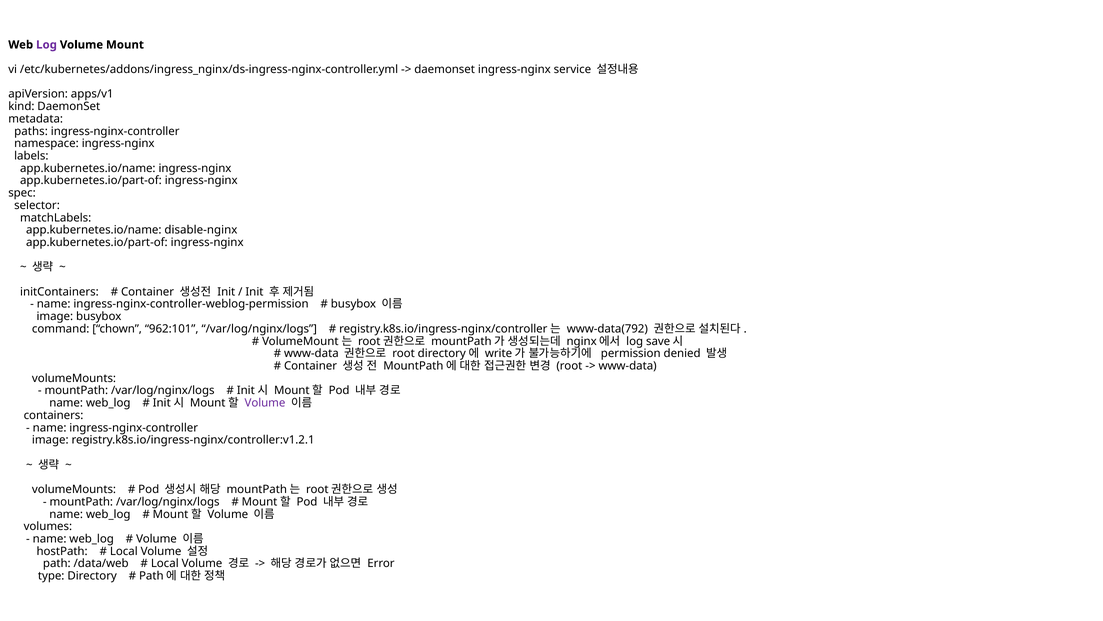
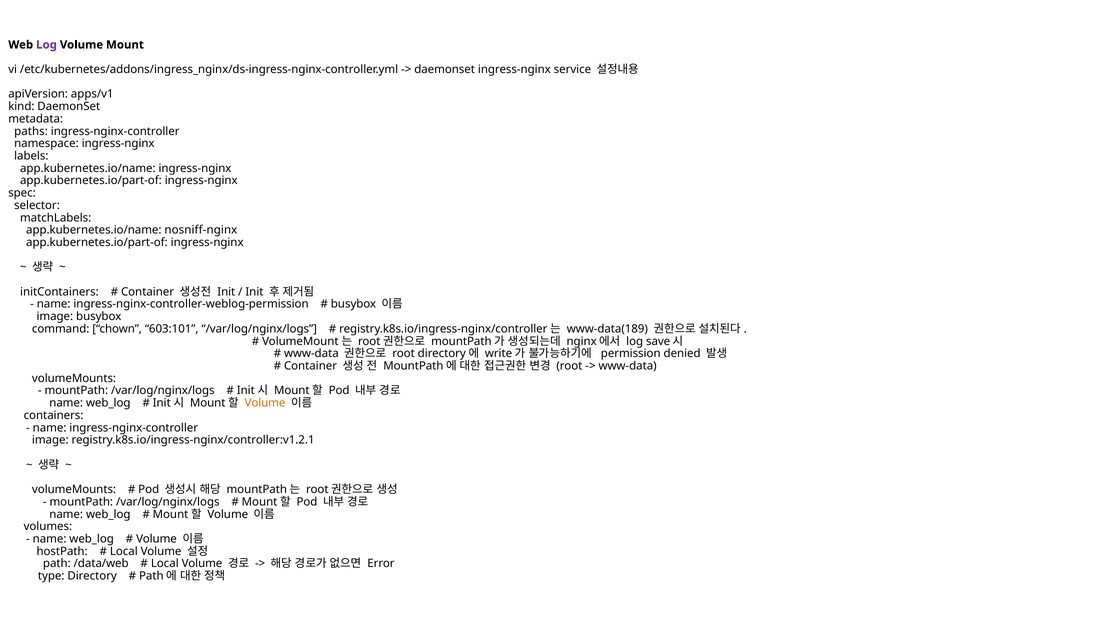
disable-nginx: disable-nginx -> nosniff-nginx (201, 230)
962:101: 962:101 -> 603:101 (172, 329)
www-data(792: www-data(792 -> www-data(189 (607, 329)
Volume colour: purple -> orange (265, 403)
